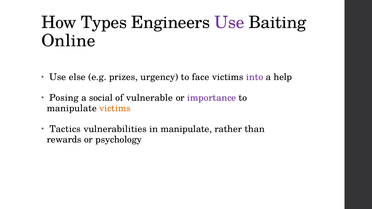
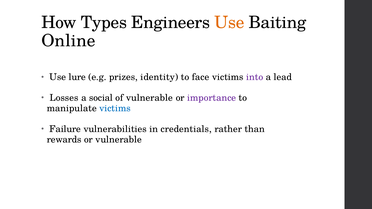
Use colour: purple -> orange (229, 22)
else: else -> lure (77, 77)
urgency: urgency -> identity (159, 77)
help: help -> lead (283, 77)
Posing: Posing -> Losses (64, 98)
victims colour: orange -> blue (115, 108)
Tactics: Tactics -> Failure (65, 129)
in manipulate: manipulate -> credentials (186, 129)
or psychology: psychology -> vulnerable (119, 140)
